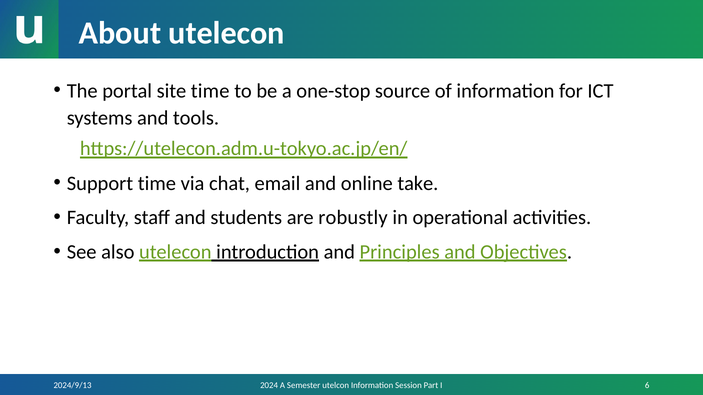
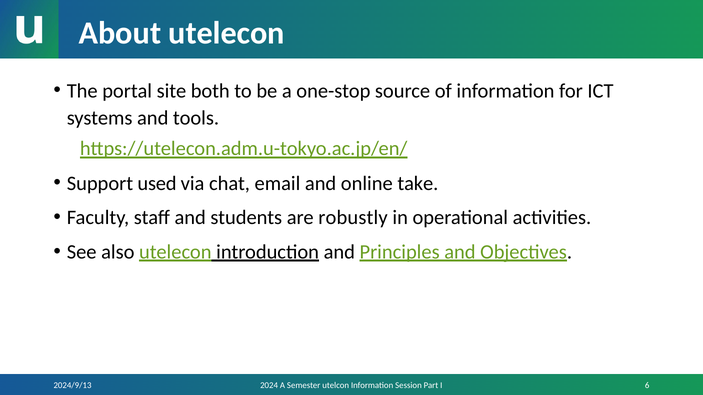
site time: time -> both (210, 91)
Support time: time -> used (157, 183)
